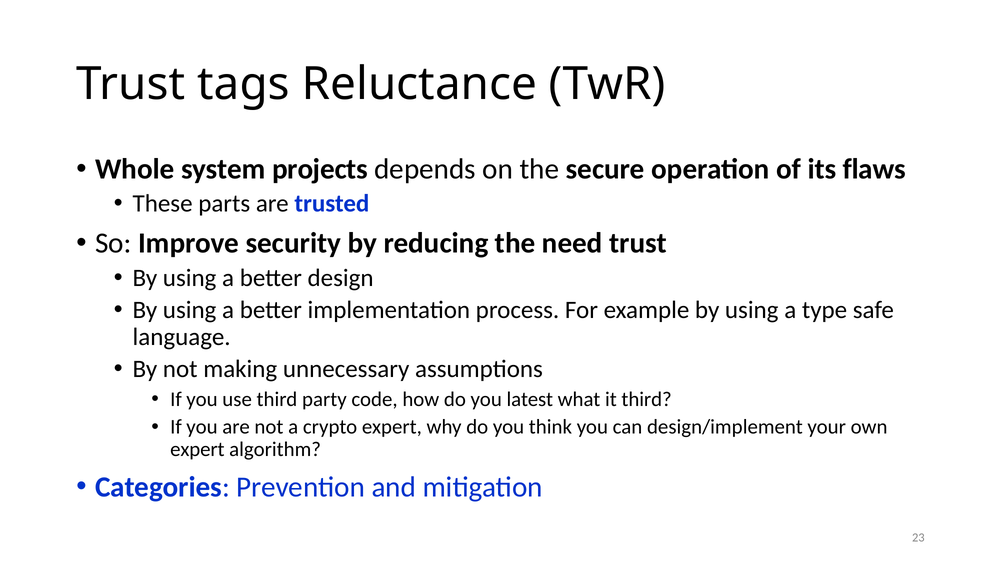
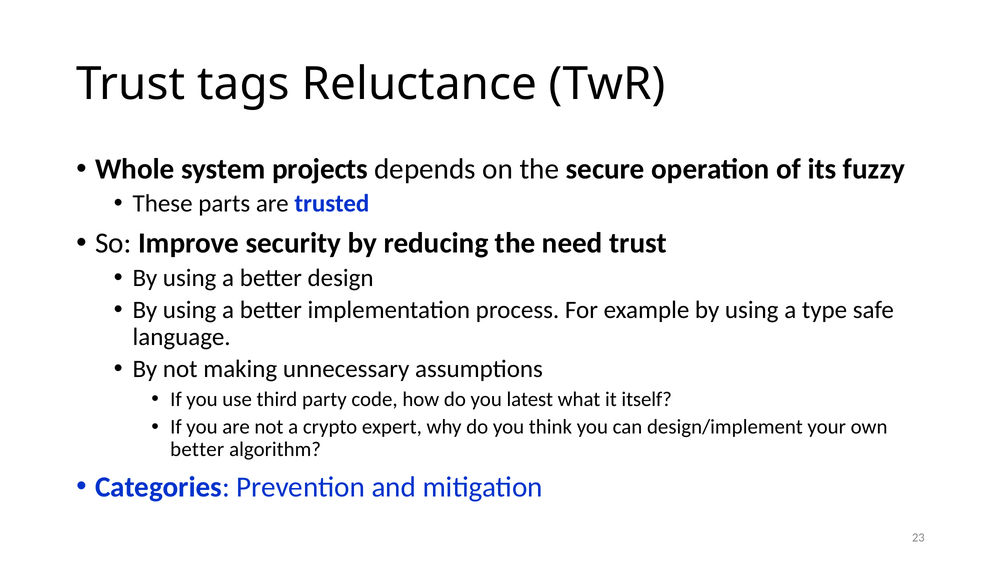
flaws: flaws -> fuzzy (874, 169)
it third: third -> itself (647, 399)
expert: expert -> better (197, 450)
